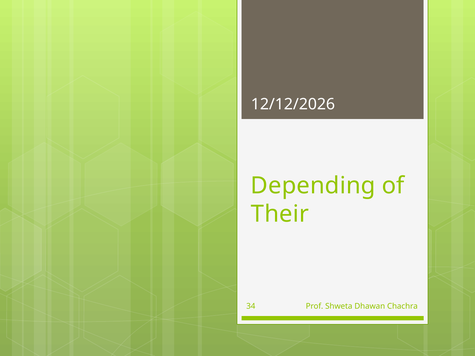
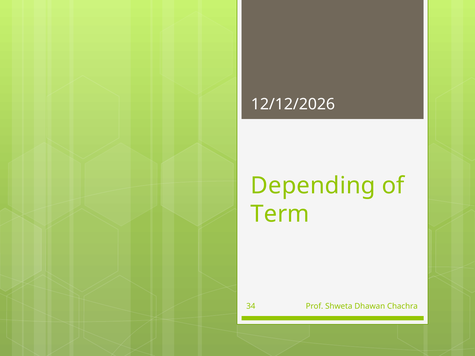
Their: Their -> Term (280, 214)
